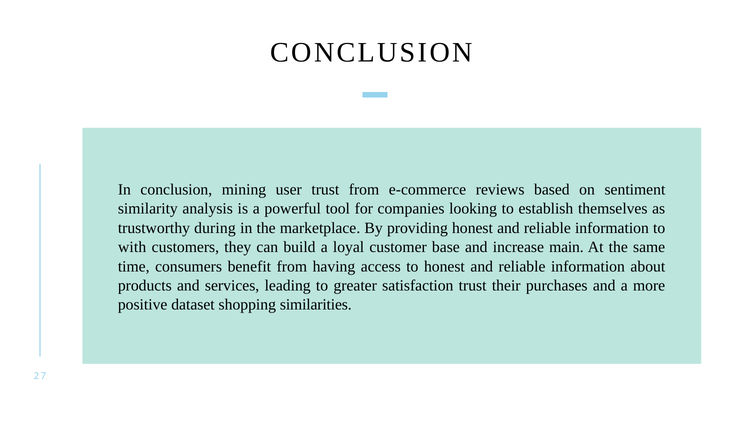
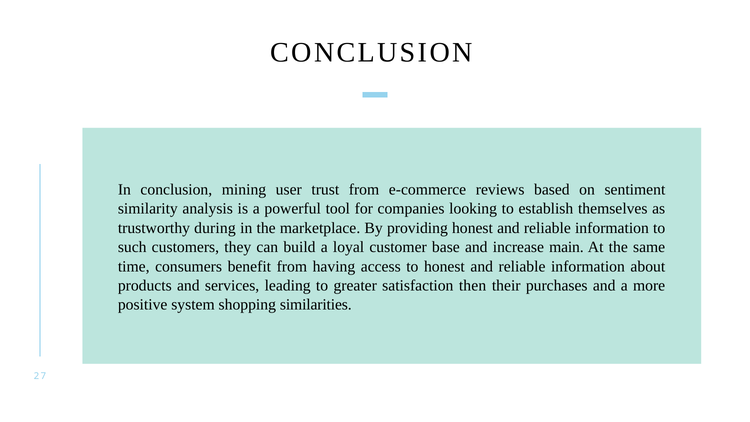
with: with -> such (132, 247)
satisfaction trust: trust -> then (473, 285)
dataset: dataset -> system (193, 305)
